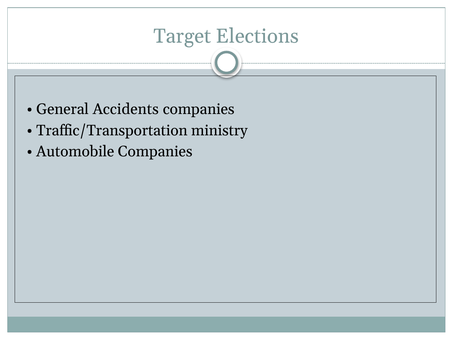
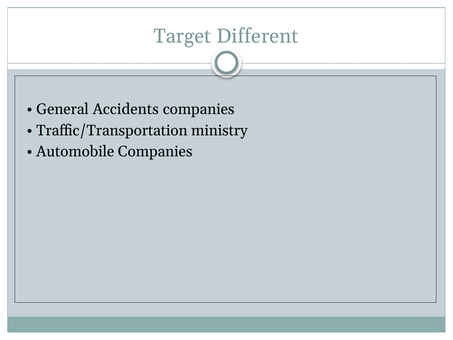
Elections: Elections -> Different (257, 36)
